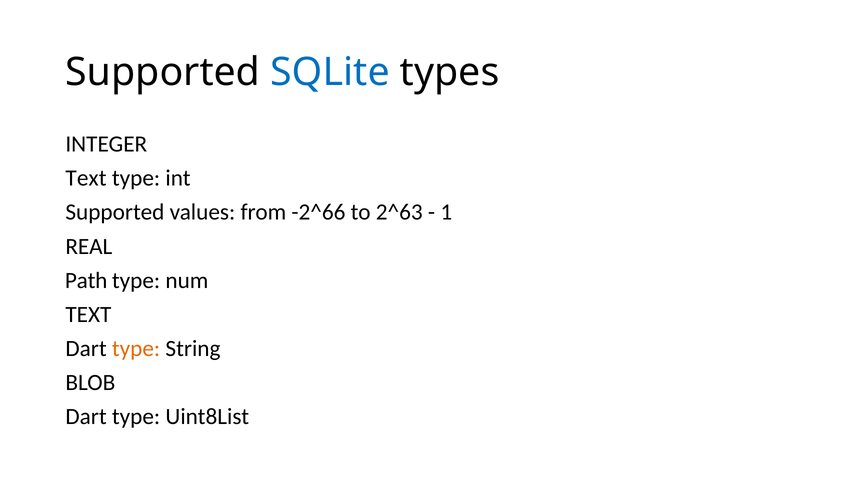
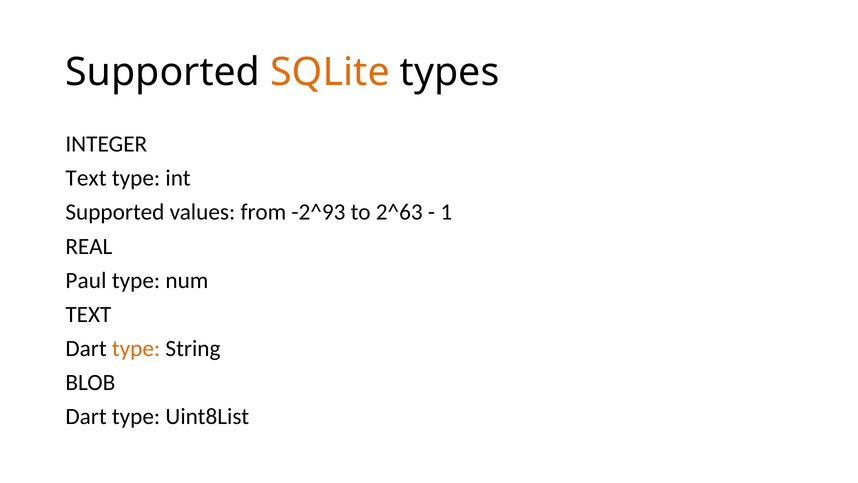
SQLite colour: blue -> orange (330, 72)
-2^66: -2^66 -> -2^93 (318, 212)
Path: Path -> Paul (86, 280)
